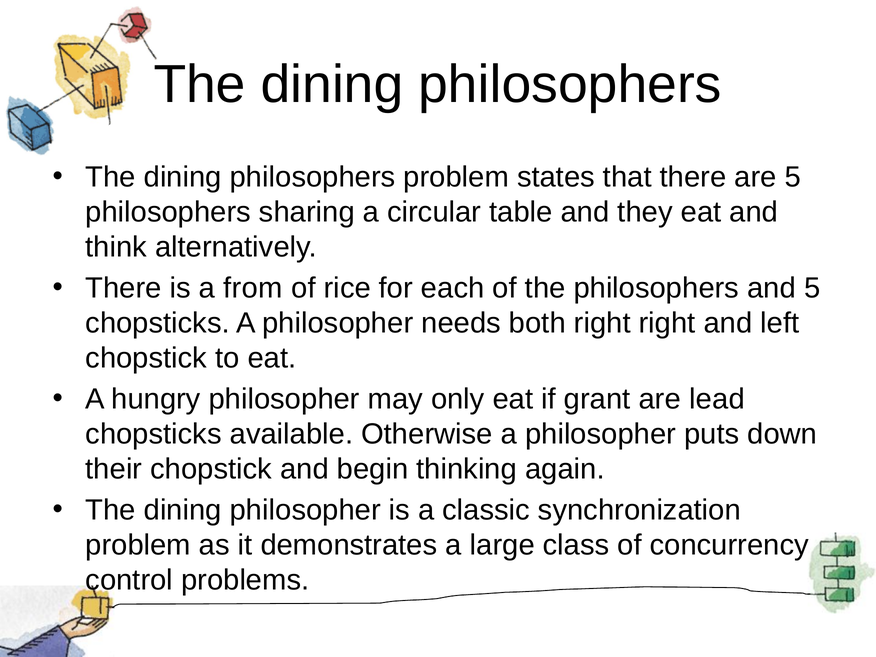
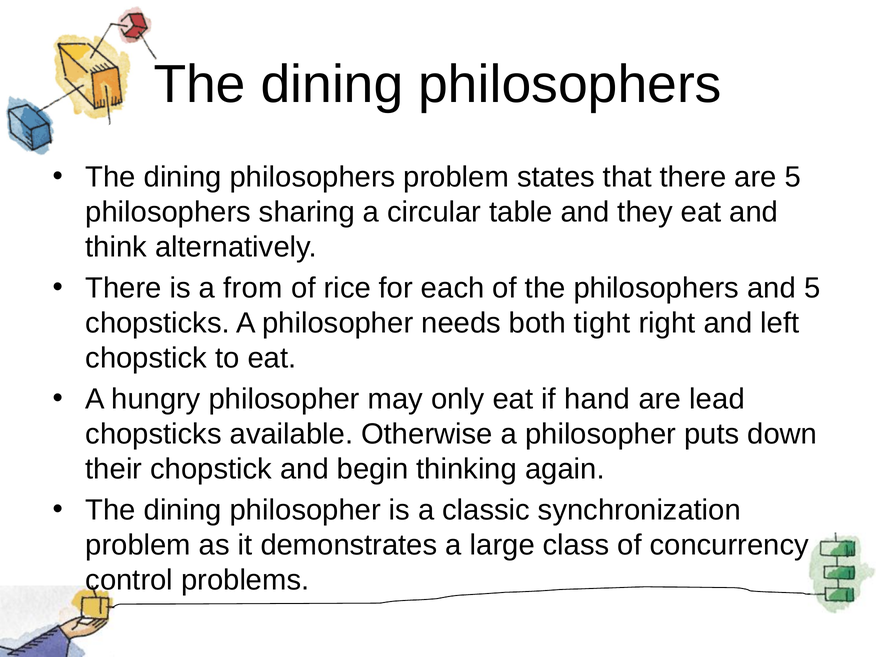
both right: right -> tight (602, 323)
grant: grant -> hand (597, 399)
